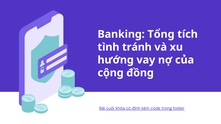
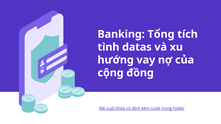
tránh: tránh -> datas (137, 47)
